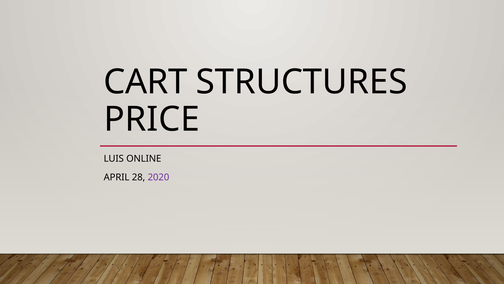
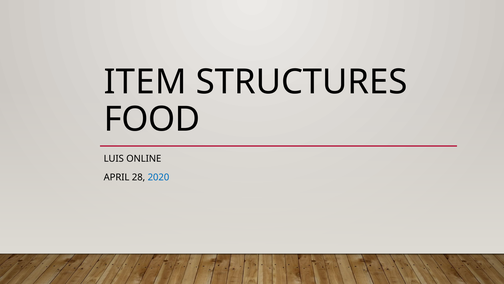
CART: CART -> ITEM (145, 82)
PRICE: PRICE -> FOOD (152, 119)
2020 colour: purple -> blue (158, 177)
